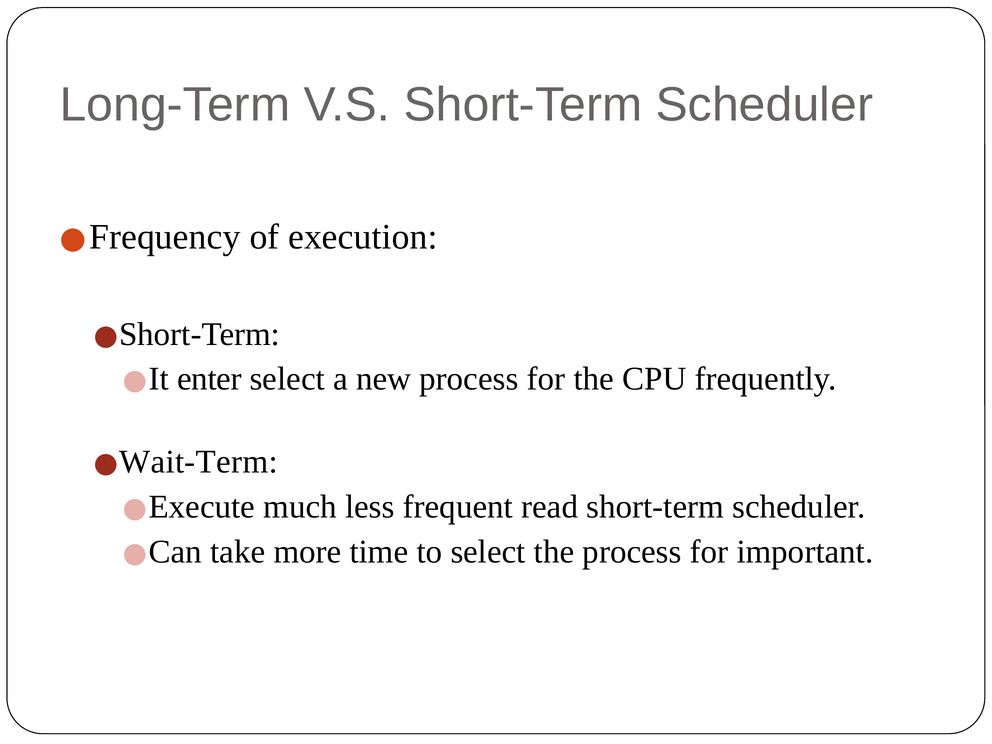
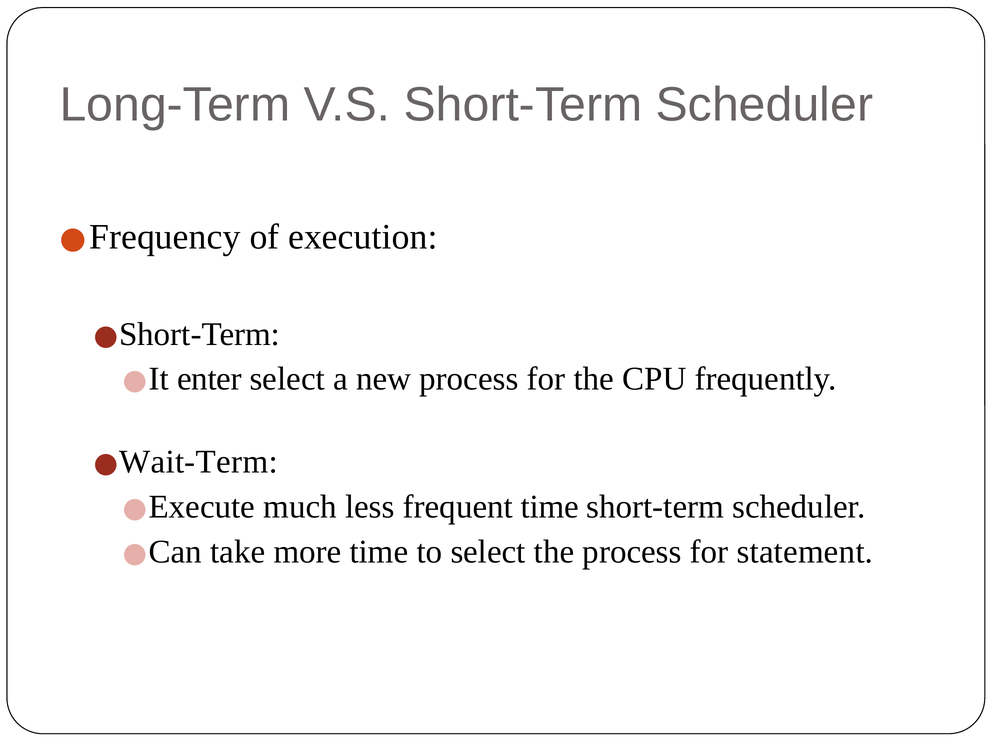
frequent read: read -> time (550, 507)
important: important -> statement (805, 552)
